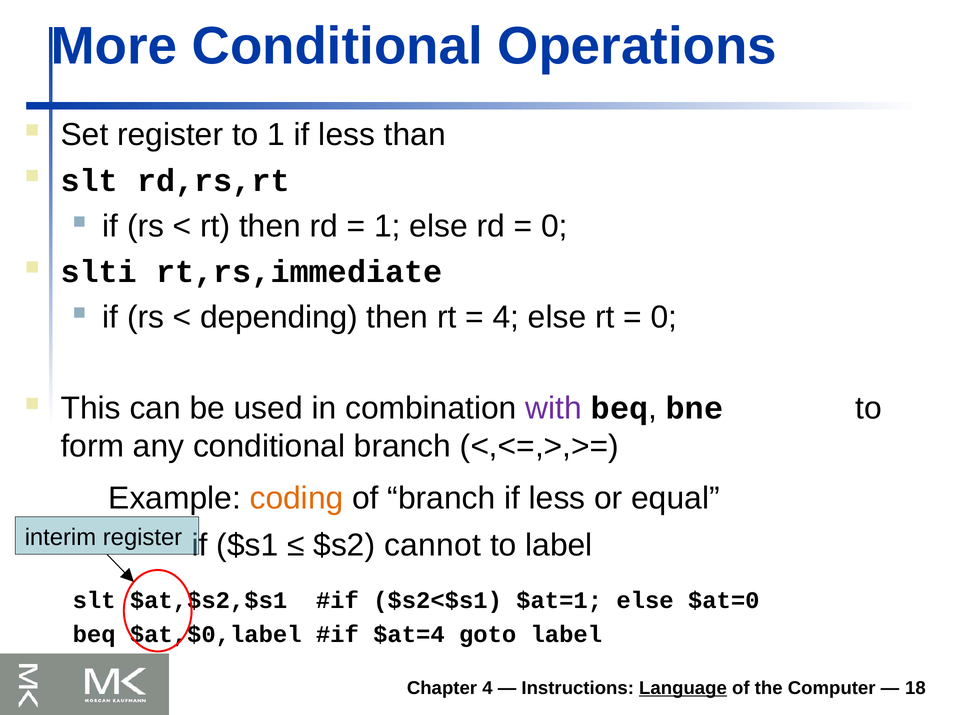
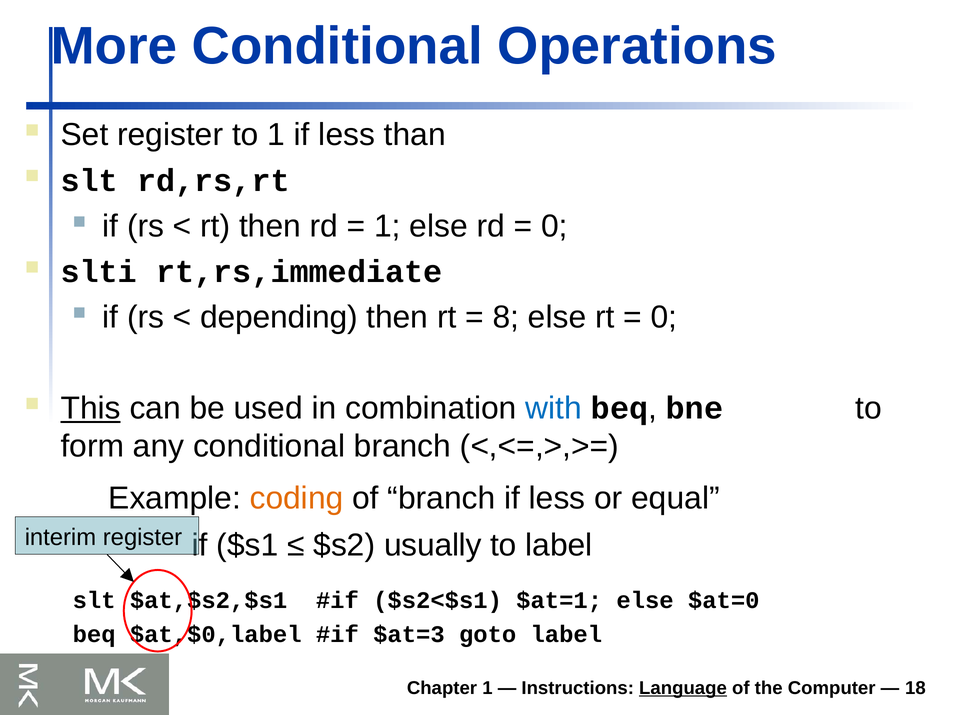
4: 4 -> 8 (506, 317)
This underline: none -> present (91, 409)
with colour: purple -> blue (554, 409)
cannot: cannot -> usually (433, 545)
$at=4: $at=4 -> $at=3 (409, 635)
Chapter 4: 4 -> 1 (487, 689)
